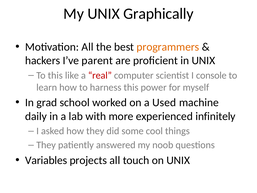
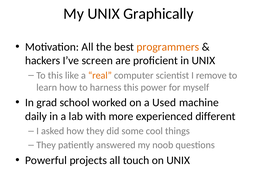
parent: parent -> screen (97, 61)
real colour: red -> orange (100, 75)
console: console -> remove (211, 75)
infinitely: infinitely -> different (216, 116)
Variables: Variables -> Powerful (46, 160)
